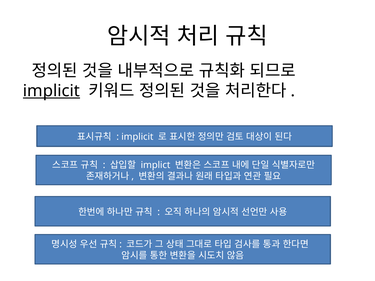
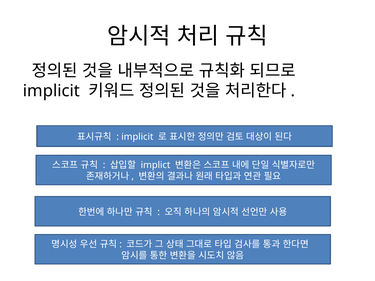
implicit underline: present -> none (51, 91)
